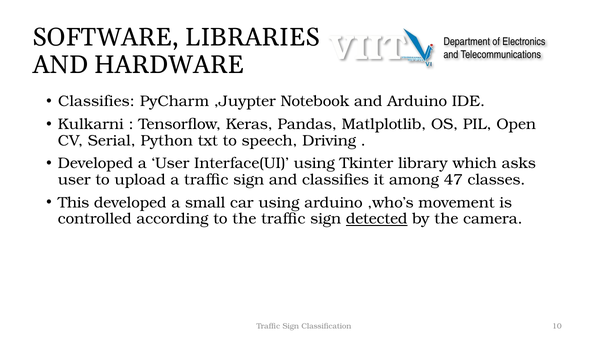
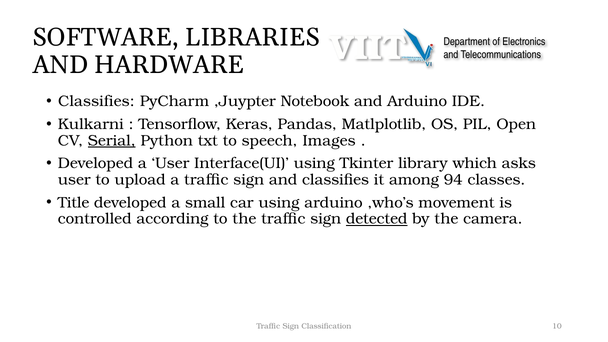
Serial underline: none -> present (112, 141)
Driving: Driving -> Images (329, 141)
47: 47 -> 94 (453, 180)
This: This -> Title (73, 202)
